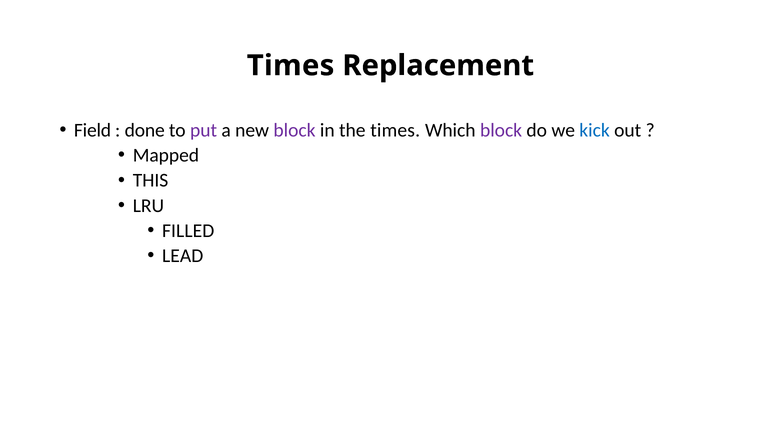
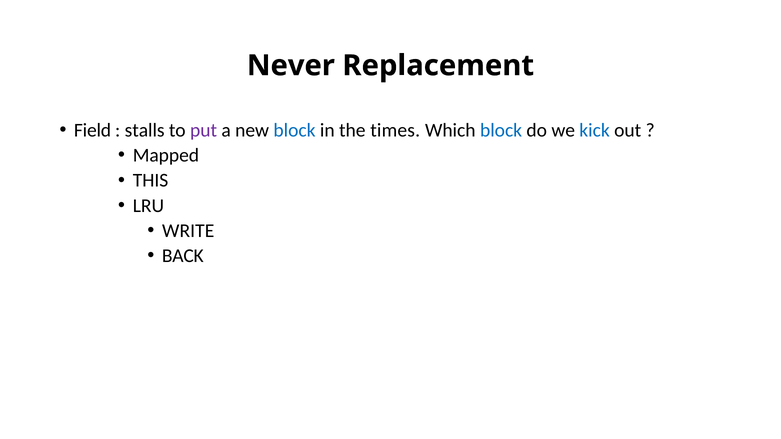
Times: Times -> Never (291, 66)
done: done -> stalls (145, 130)
block colour: purple -> blue (294, 130)
block colour: purple -> blue (501, 130)
FILLED: FILLED -> WRITE (188, 231)
LEAD: LEAD -> BACK (183, 256)
